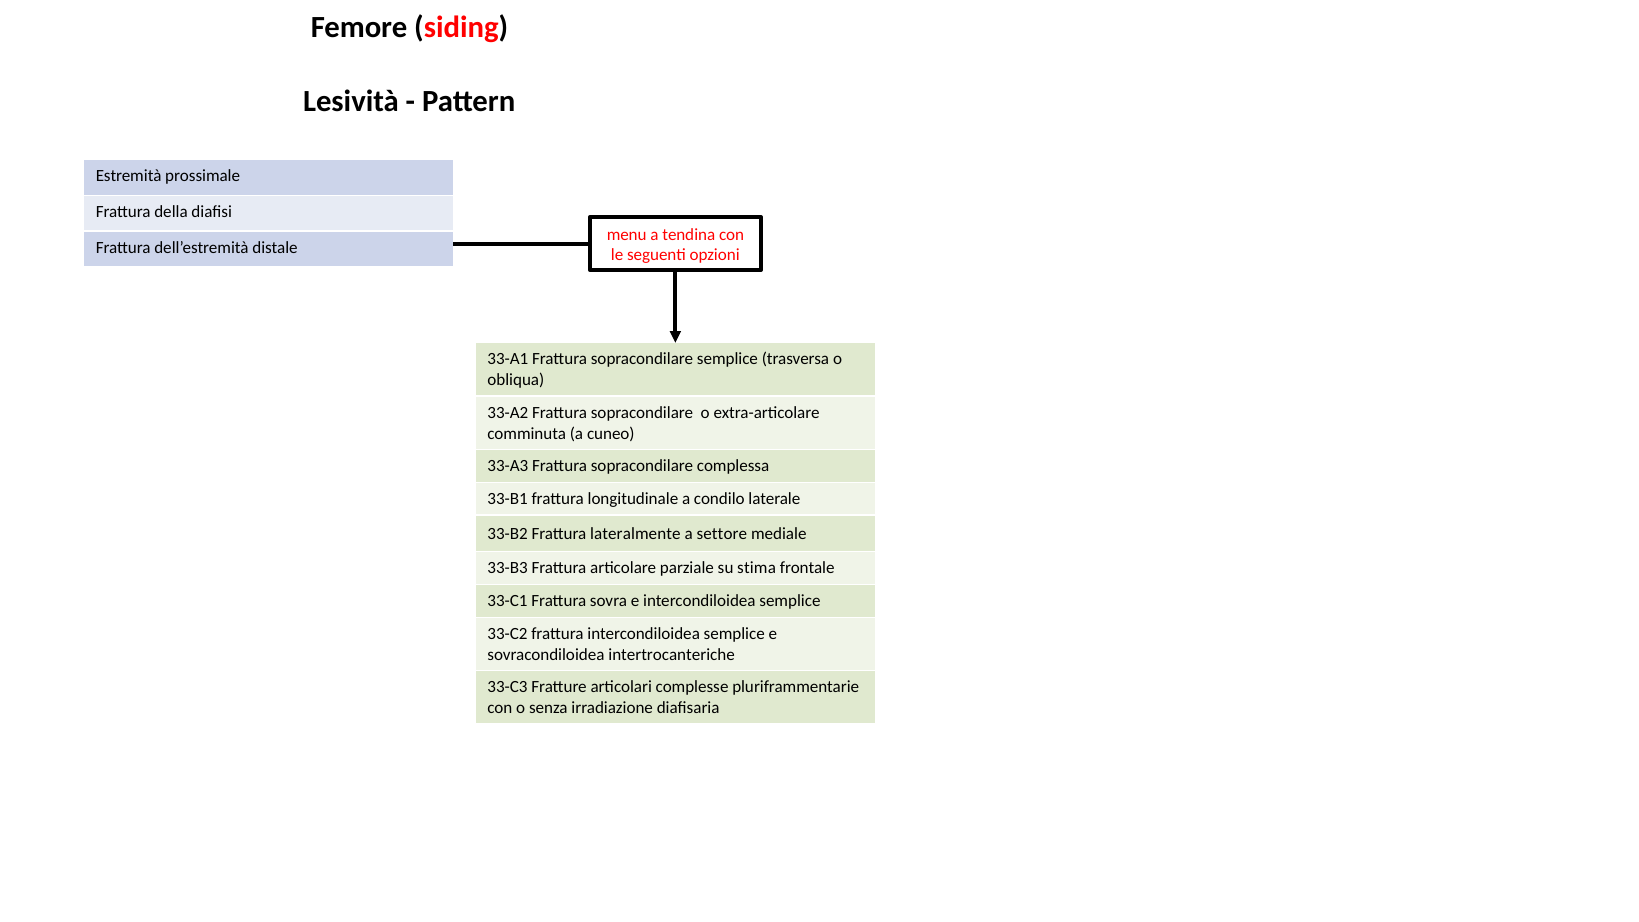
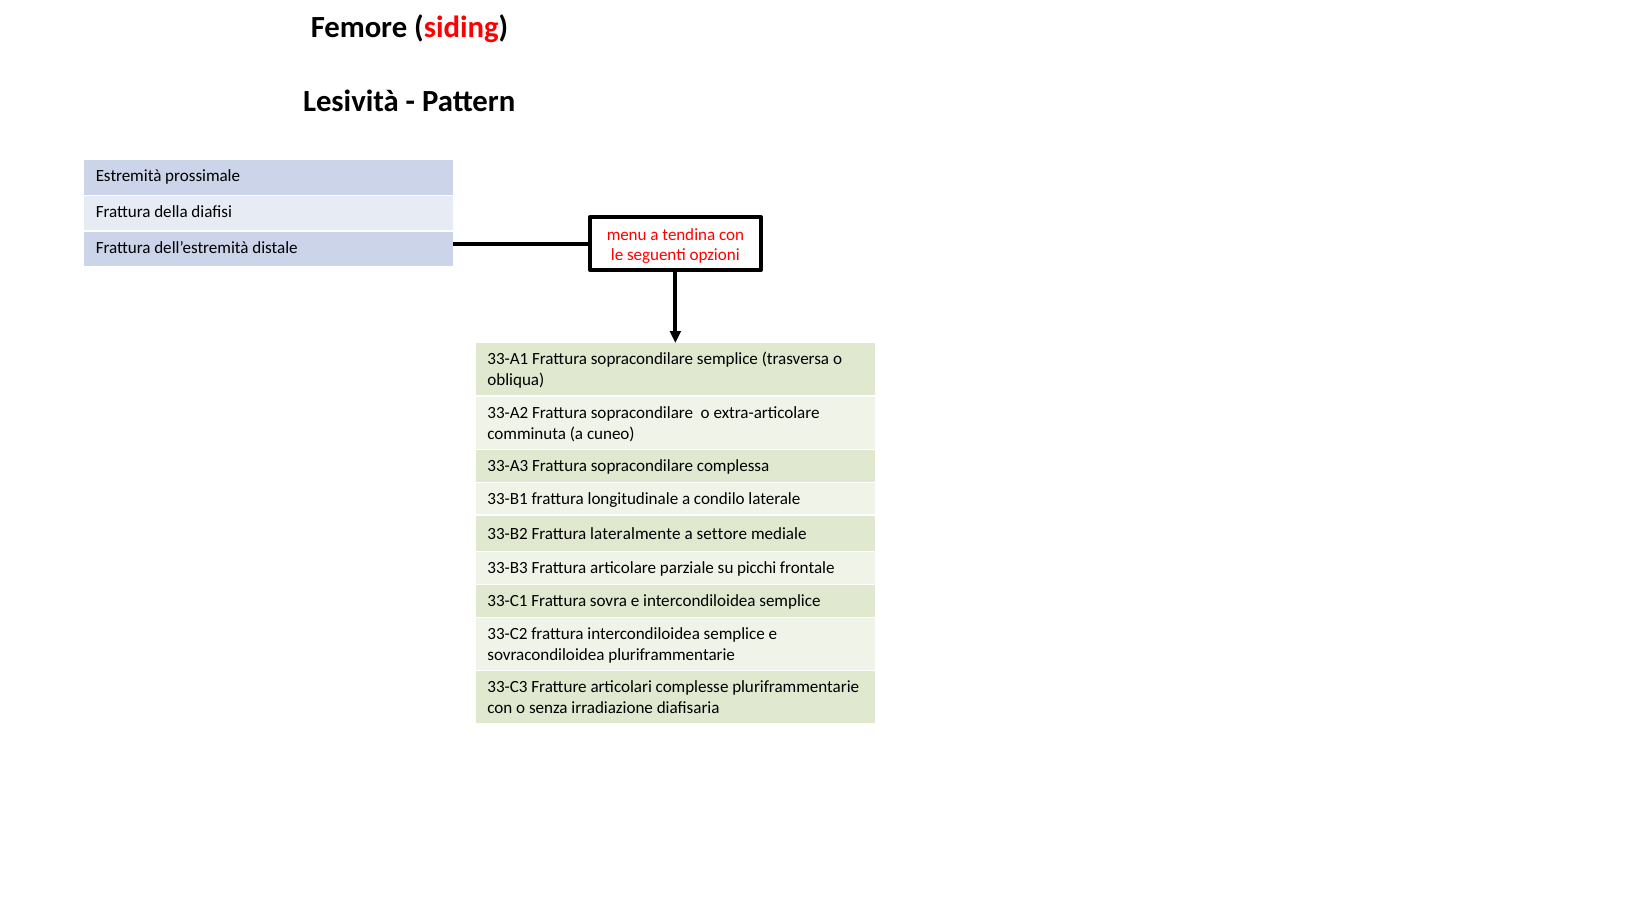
stima: stima -> picchi (757, 568)
sovracondiloidea intertrocanteriche: intertrocanteriche -> pluriframmentarie (672, 655)
